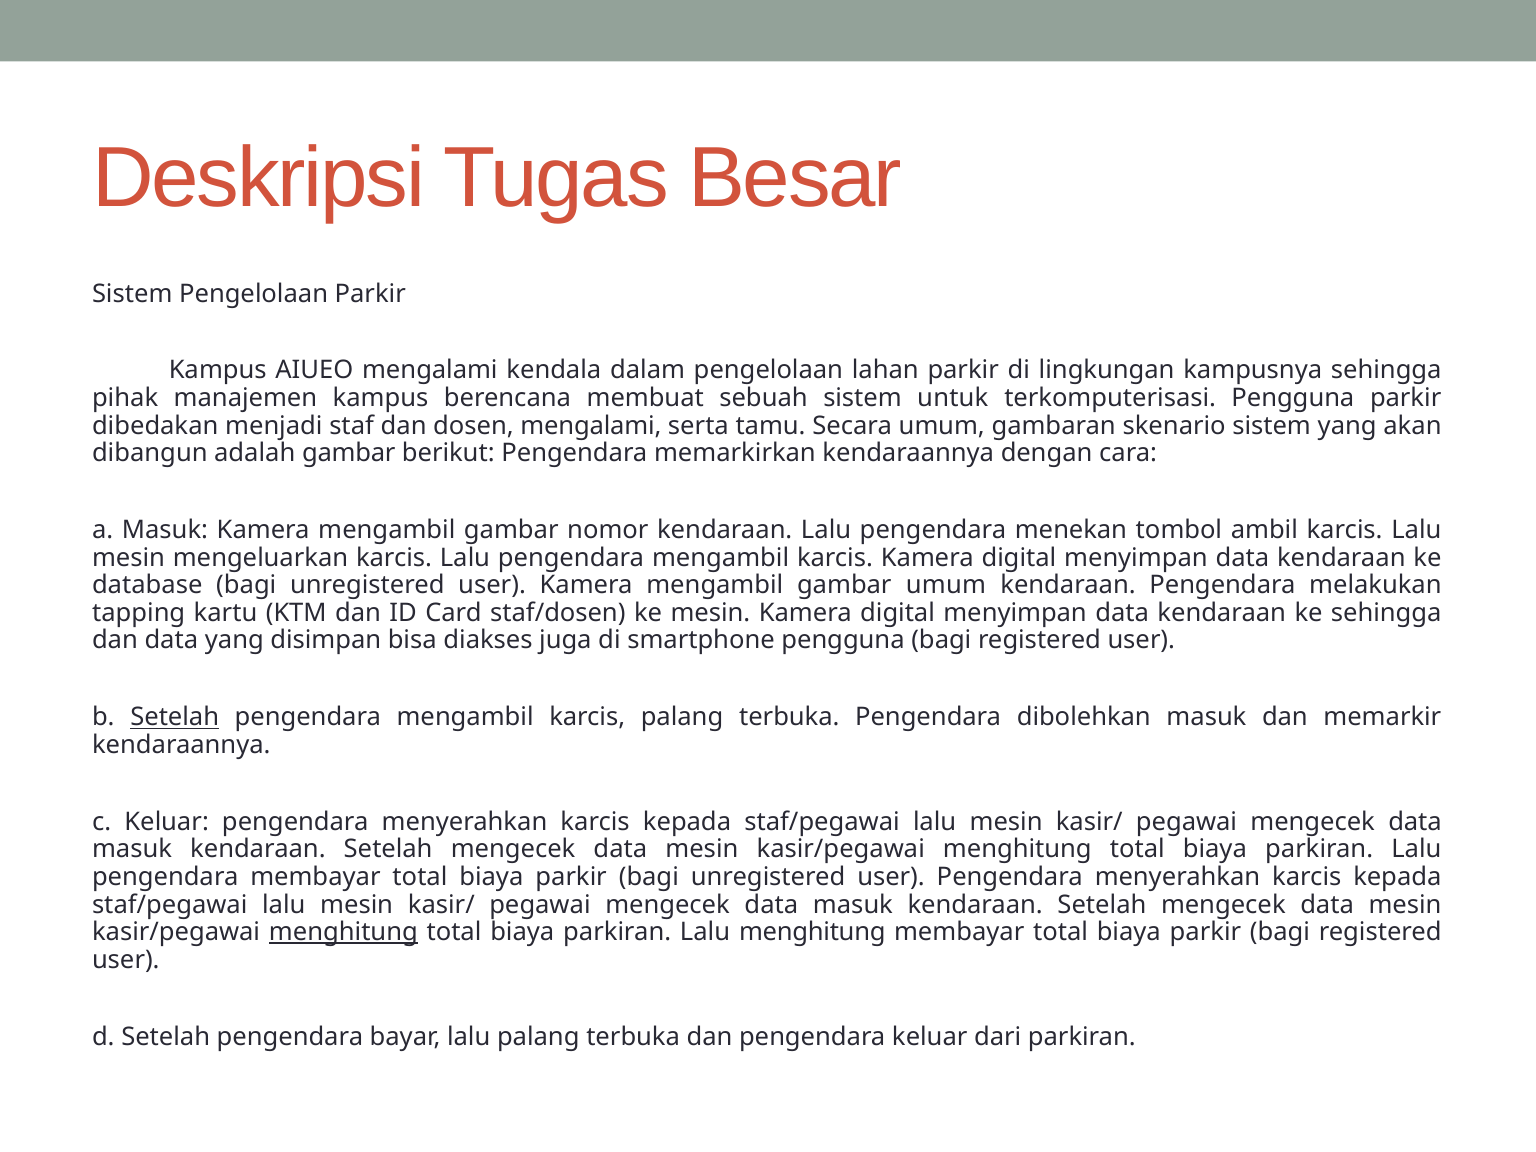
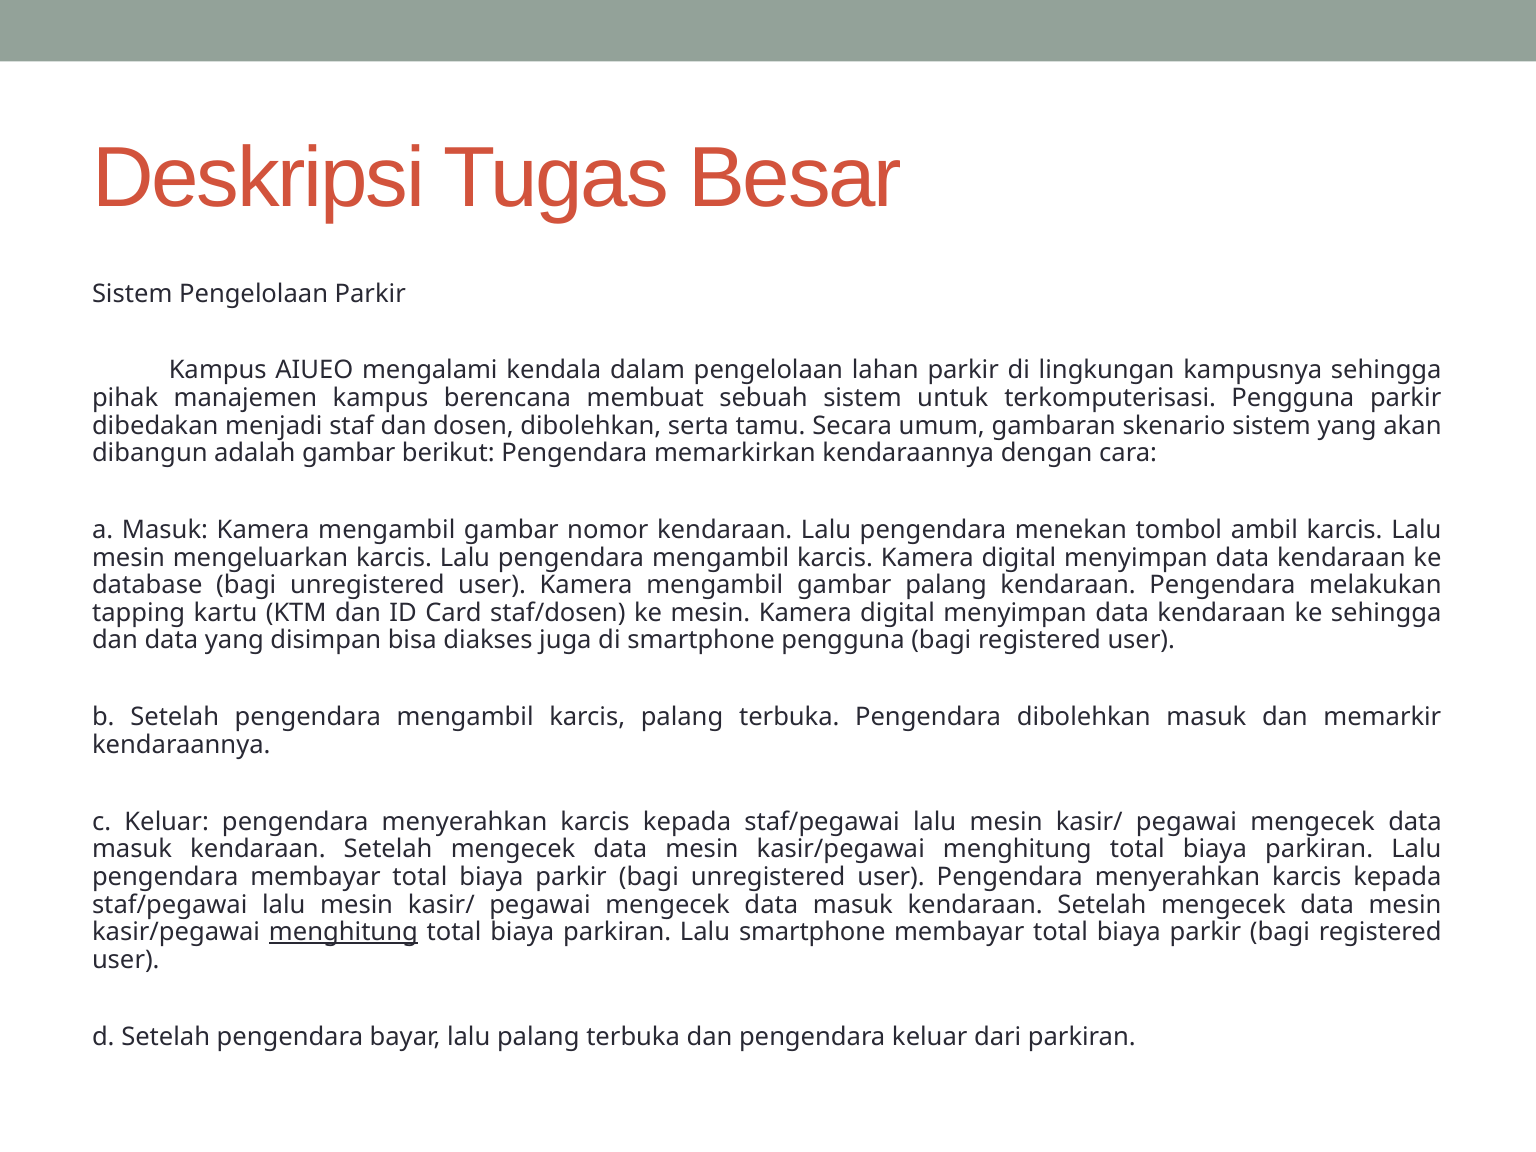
dosen mengalami: mengalami -> dibolehkan (591, 426)
gambar umum: umum -> palang (946, 585)
Setelah underline: present -> none (175, 717)
Lalu menghitung: menghitung -> smartphone (812, 932)
